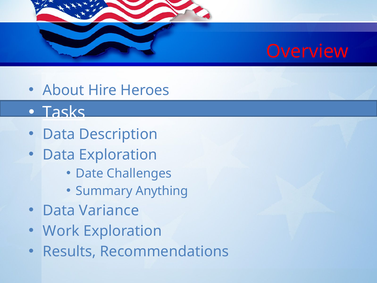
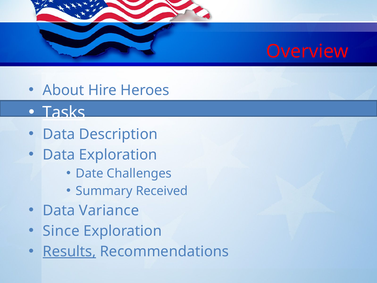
Anything: Anything -> Received (162, 191)
Work: Work -> Since (61, 231)
Results underline: none -> present (69, 251)
